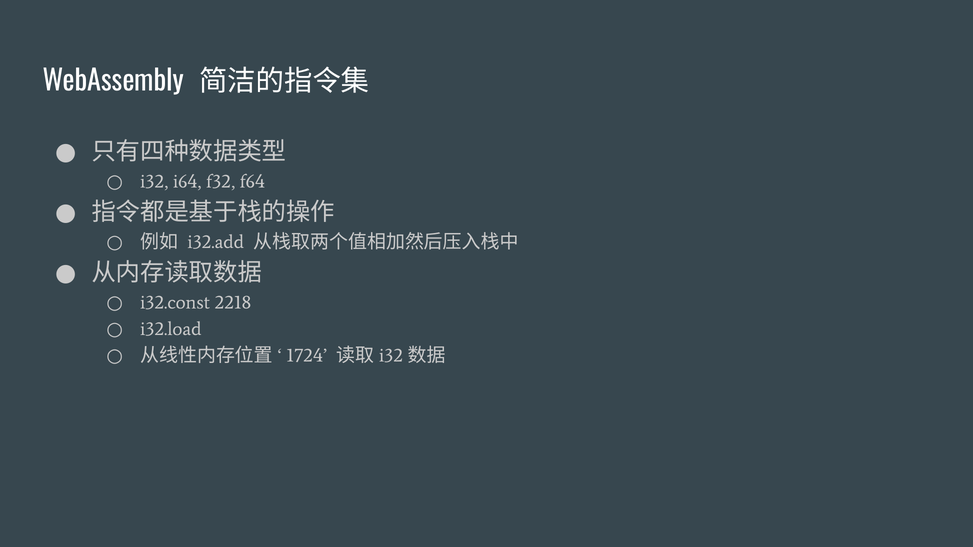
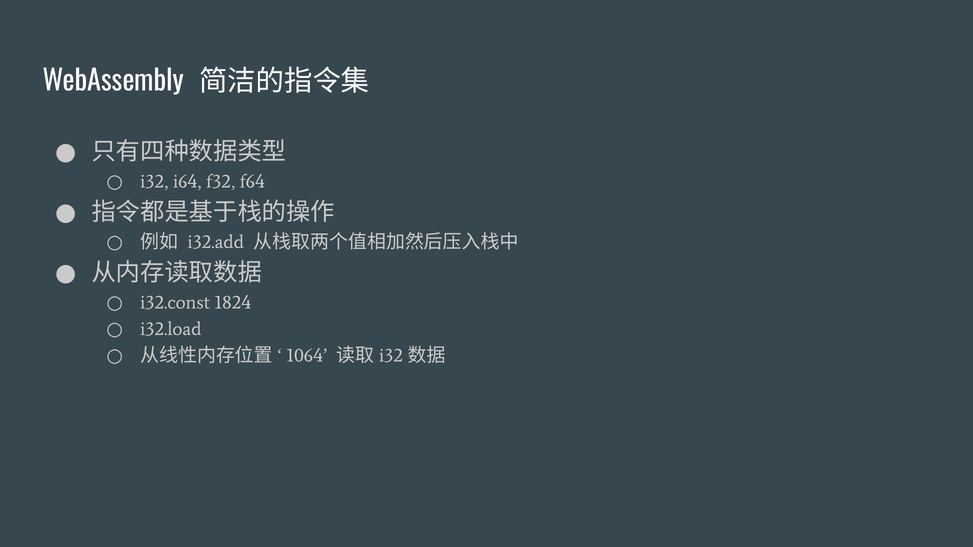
2218: 2218 -> 1824 (233, 303)
1724: 1724 -> 1064 (307, 356)
